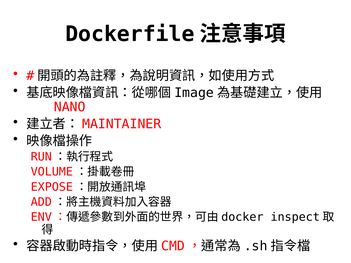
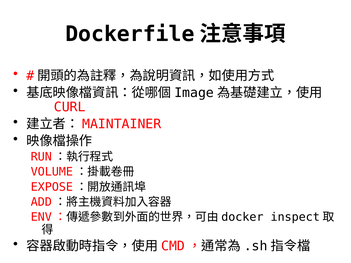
NANO: NANO -> CURL (70, 107)
